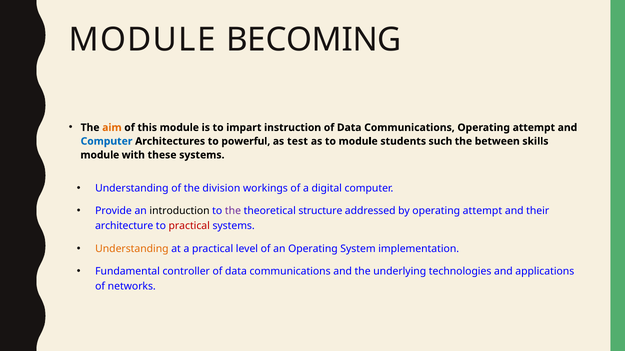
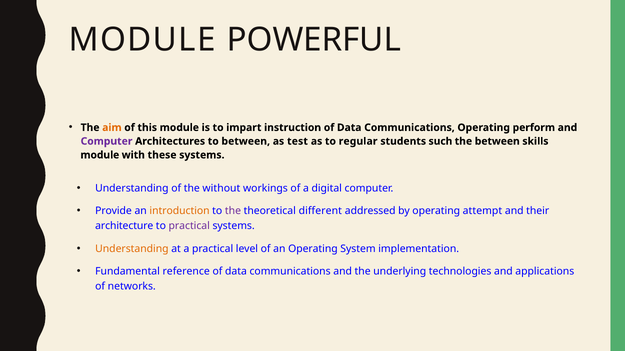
BECOMING: BECOMING -> POWERFUL (314, 40)
Communications Operating attempt: attempt -> perform (534, 128)
Computer colour: blue -> purple (107, 141)
to powerful: powerful -> between (246, 141)
to module: module -> regular (358, 141)
division: division -> without (221, 188)
introduction colour: black -> orange (180, 211)
structure: structure -> different (320, 211)
practical colour: red -> purple (189, 226)
controller: controller -> reference (186, 272)
